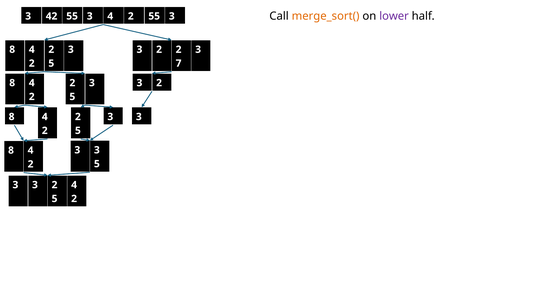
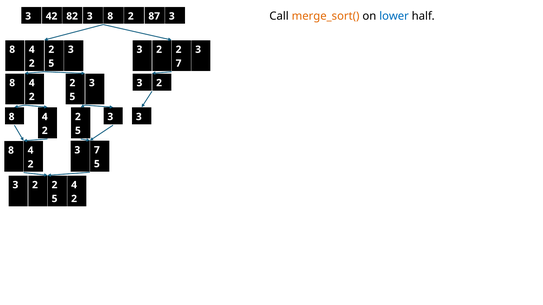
lower colour: purple -> blue (394, 16)
42 55: 55 -> 82 (72, 16)
4: 4 -> 8 (110, 16)
2 55: 55 -> 87 (154, 16)
3: 3 -> 7 (97, 150)
3: 3 -> 2 (35, 185)
